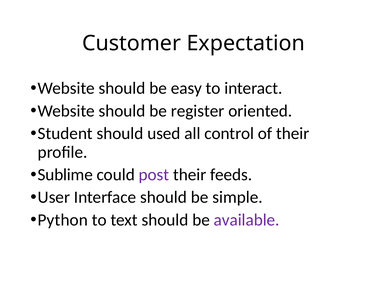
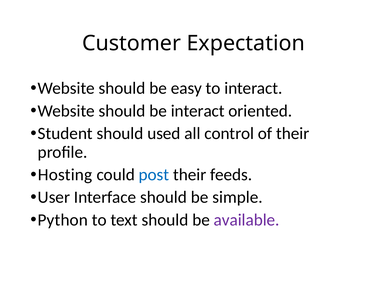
be register: register -> interact (198, 111)
Sublime: Sublime -> Hosting (65, 175)
post colour: purple -> blue (154, 175)
